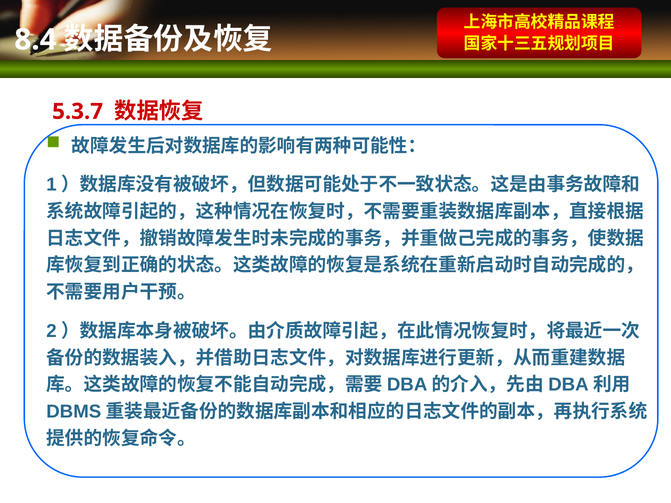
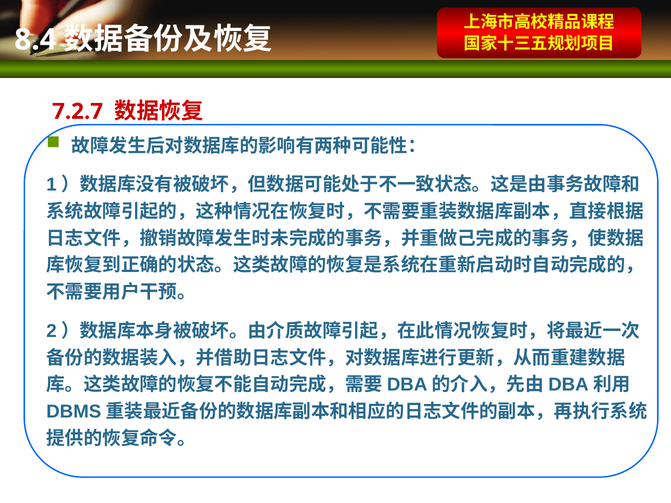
5.3.7: 5.3.7 -> 7.2.7 (78, 112)
